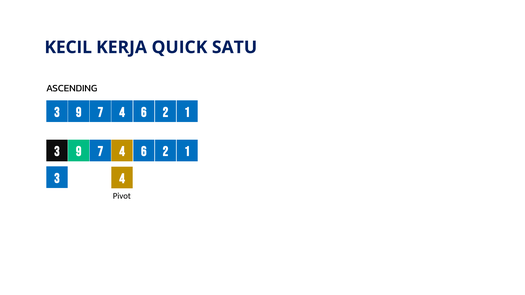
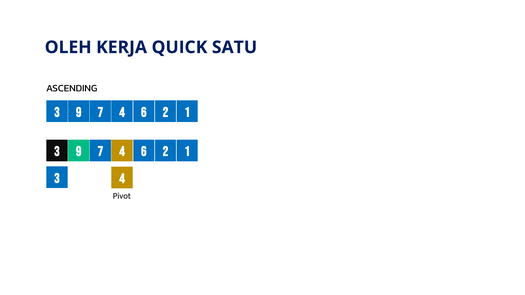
KECIL: KECIL -> OLEH (68, 47)
